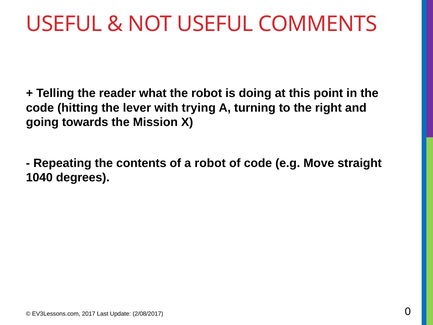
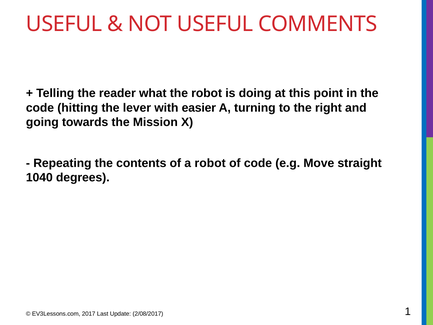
trying: trying -> easier (199, 108)
0: 0 -> 1 (408, 311)
